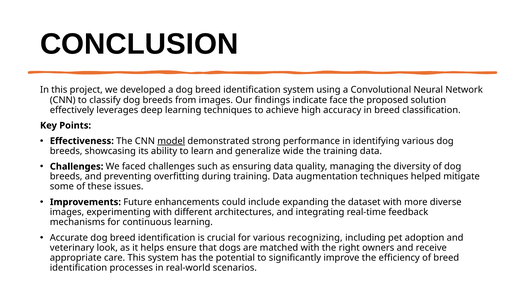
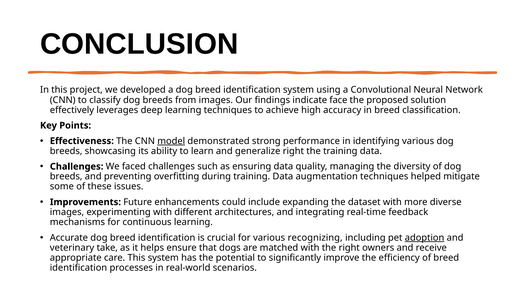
generalize wide: wide -> right (293, 151)
adoption underline: none -> present (425, 238)
look: look -> take (107, 248)
